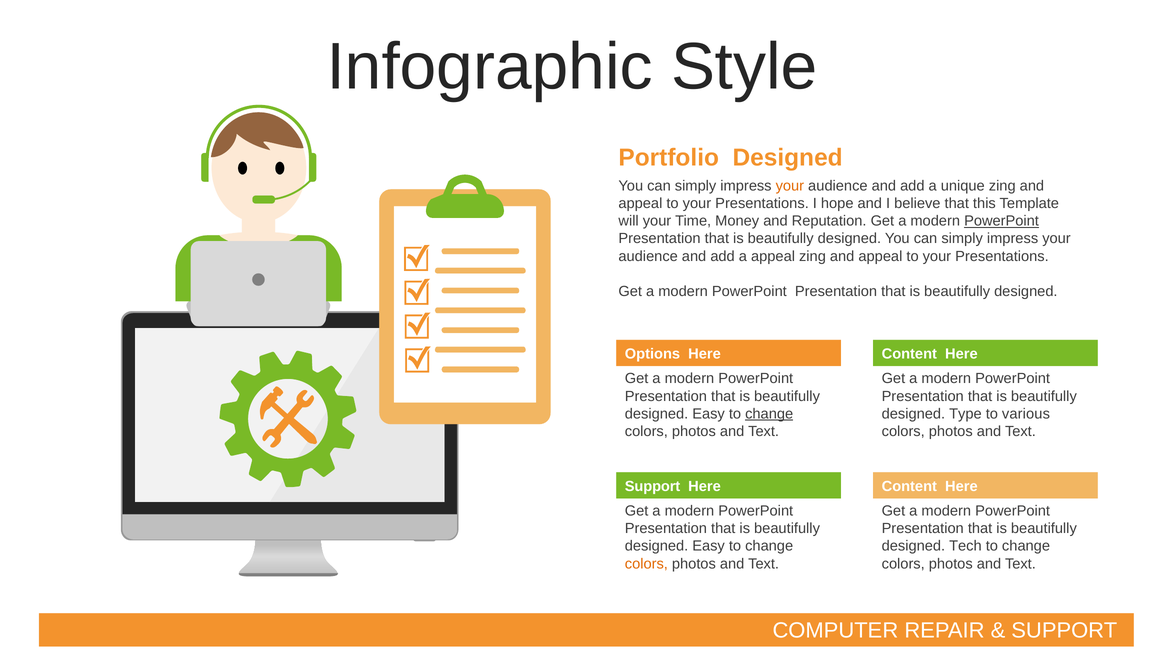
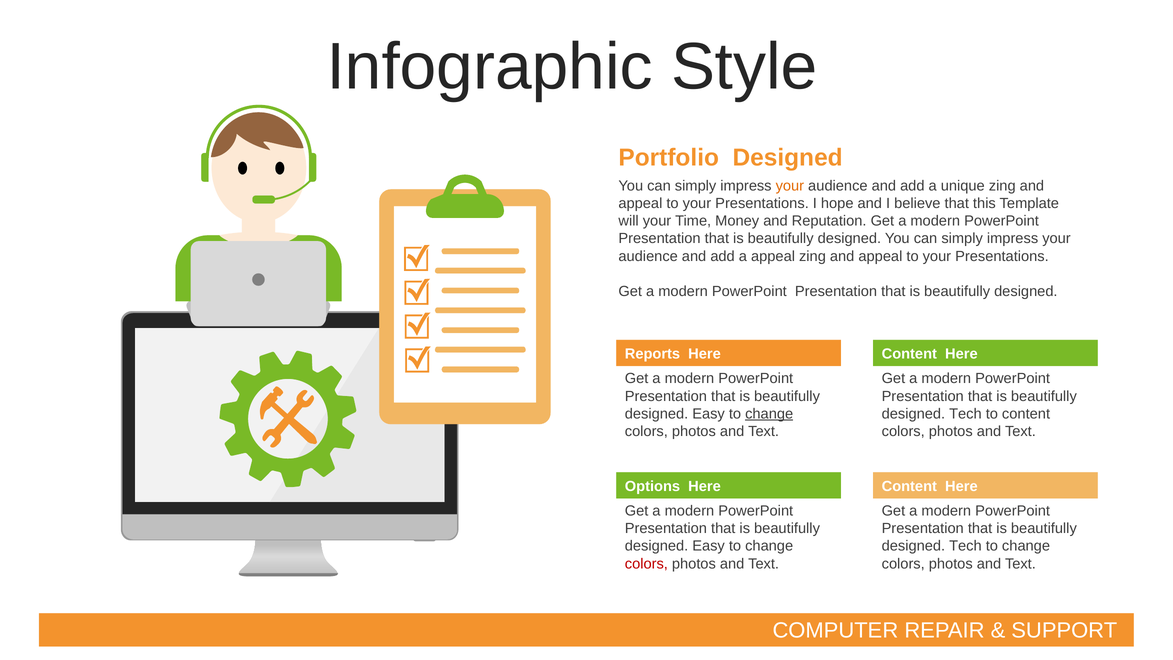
PowerPoint underline: present -> none (1002, 221)
Options: Options -> Reports (652, 354)
Type: Type -> Tech (965, 414)
to various: various -> content (1026, 414)
Support: Support -> Options (652, 486)
colors colour: orange -> red (646, 564)
